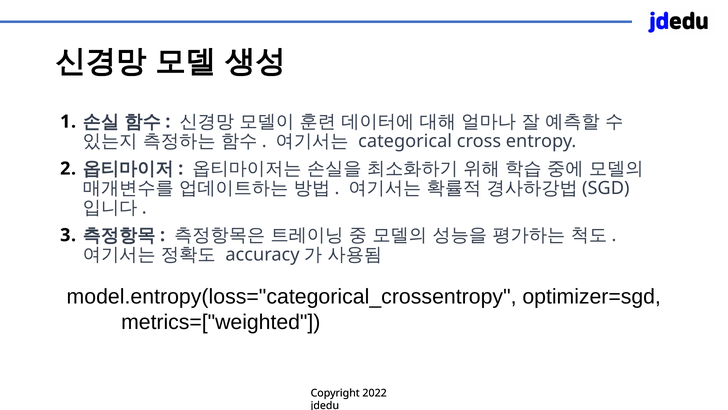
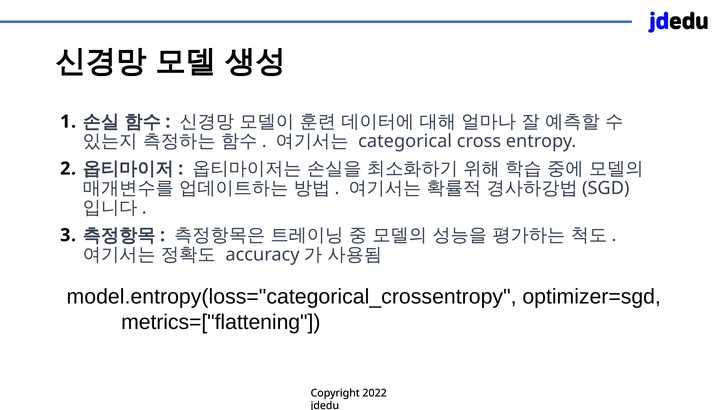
metrics=["weighted: metrics=["weighted -> metrics=["flattening (221, 322)
